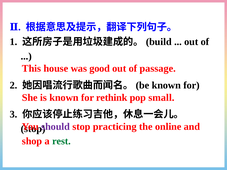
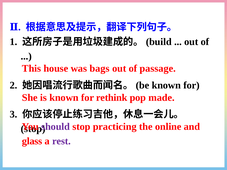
good: good -> bags (100, 69)
small: small -> made (161, 98)
shop: shop -> glass (32, 141)
rest colour: green -> purple (62, 141)
